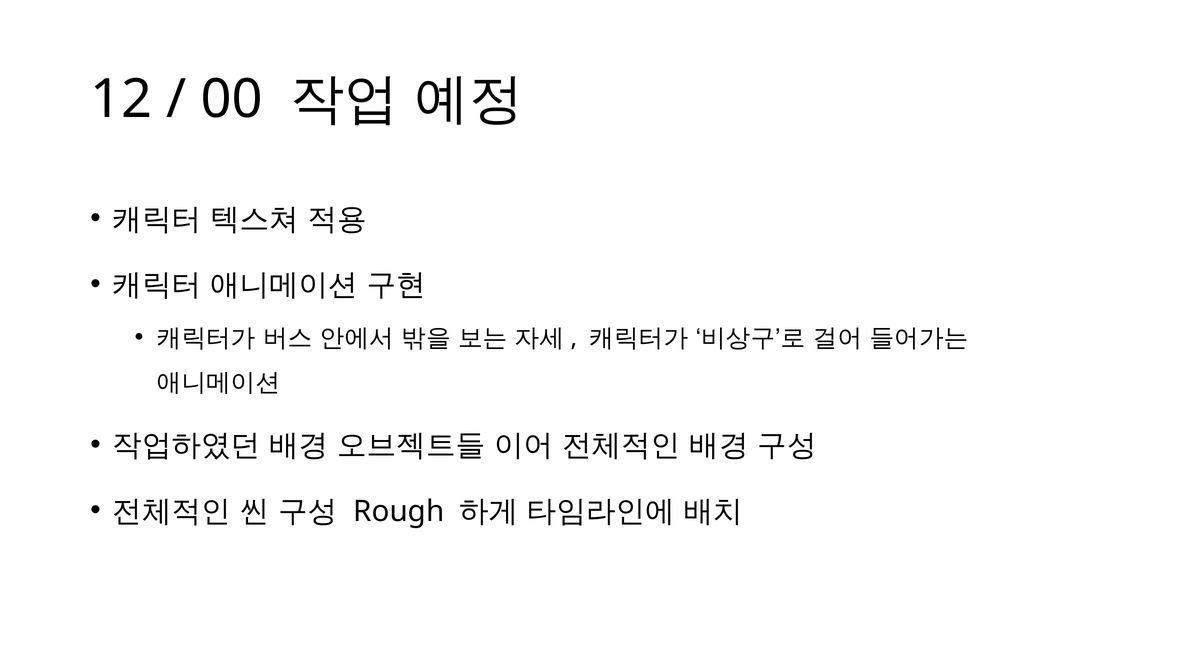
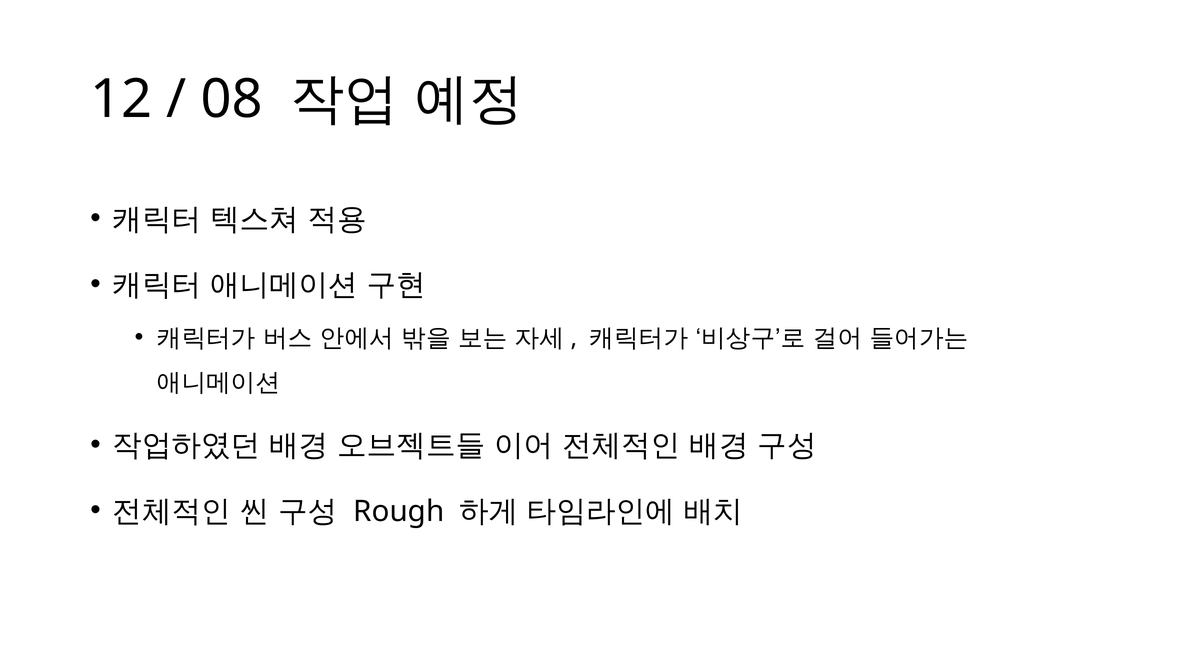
00: 00 -> 08 (232, 99)
